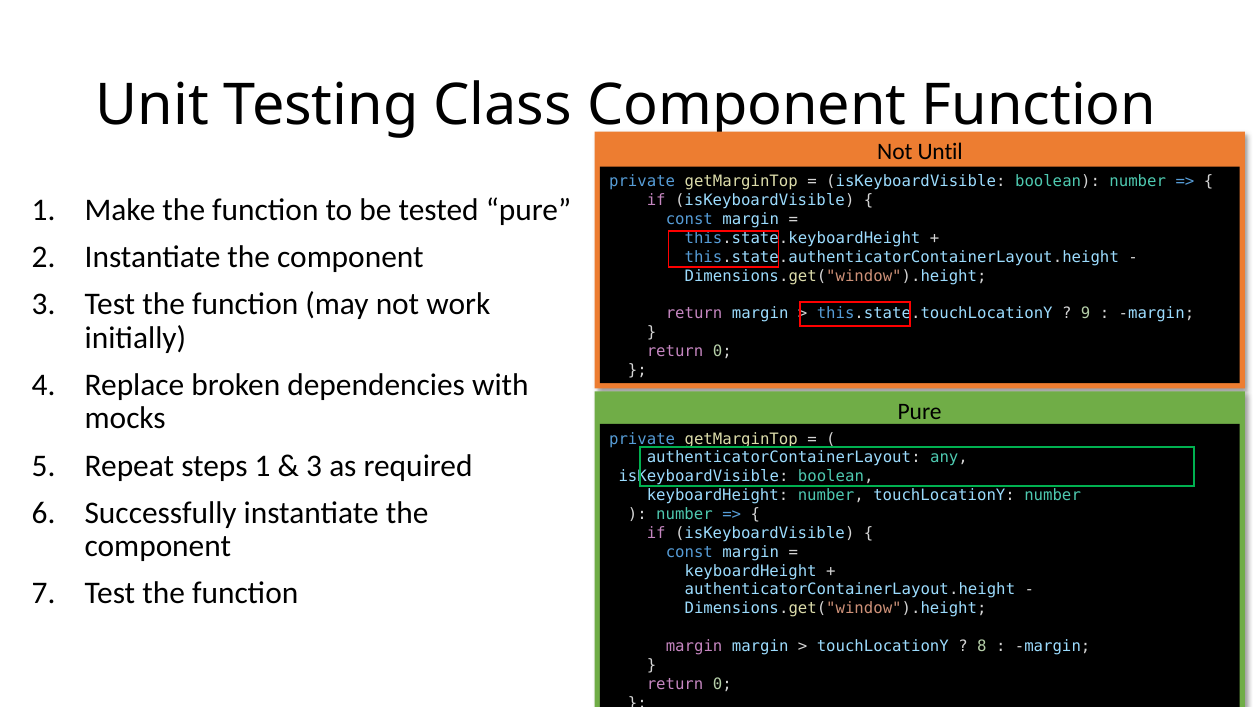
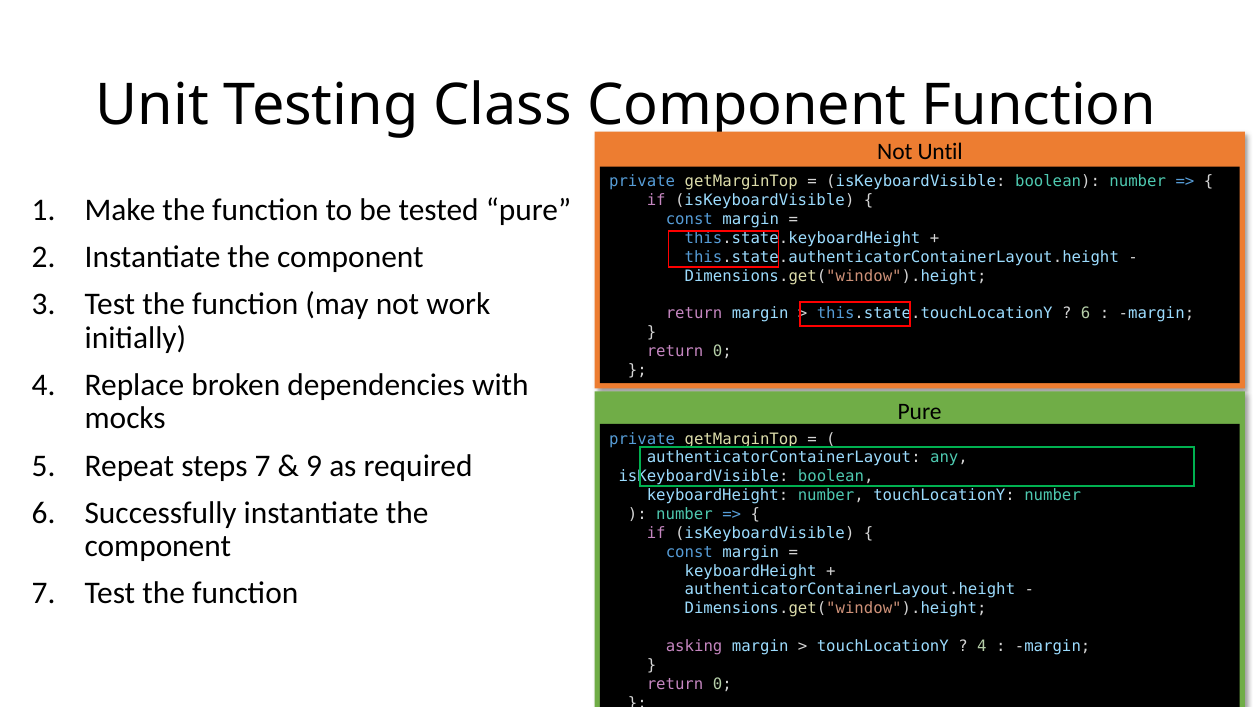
9: 9 -> 6 (1086, 314)
steps 1: 1 -> 7 (263, 465)
3: 3 -> 9 (314, 465)
margin: margin -> asking (694, 646)
8: 8 -> 4 (982, 646)
